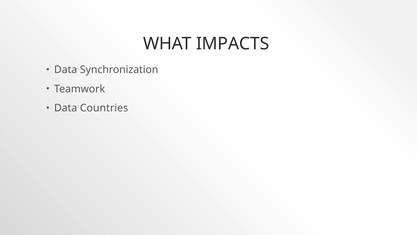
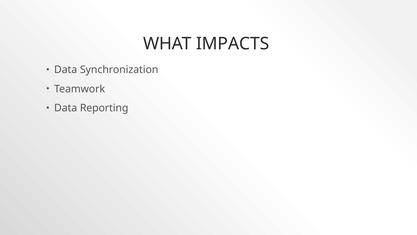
Countries: Countries -> Reporting (104, 108)
